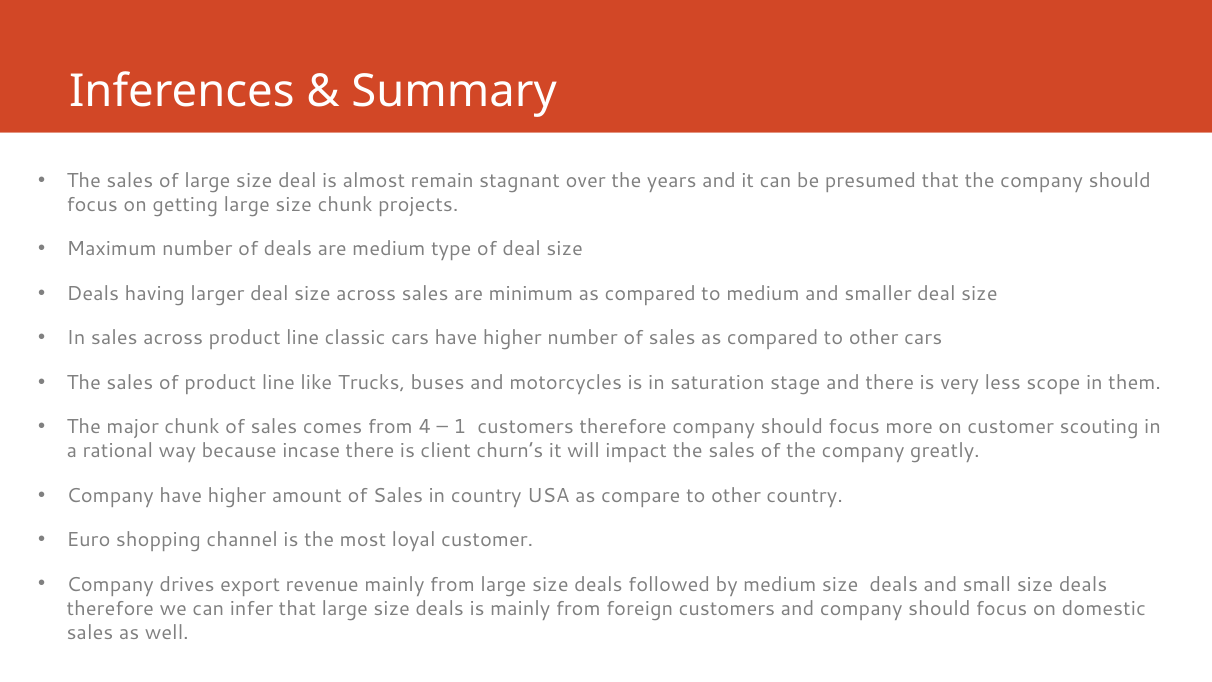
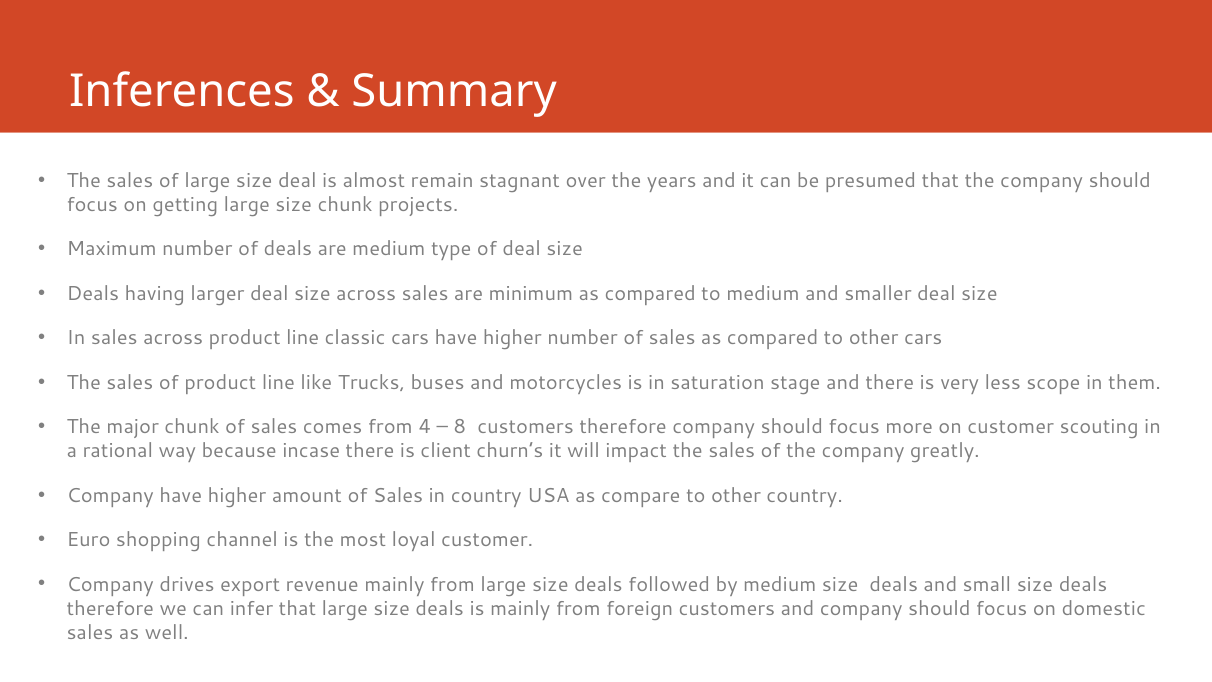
1: 1 -> 8 (460, 427)
